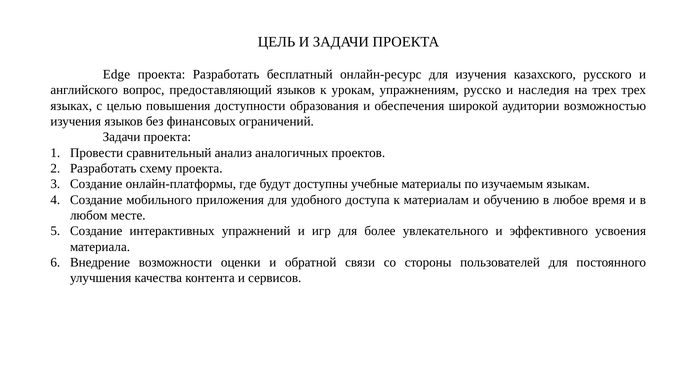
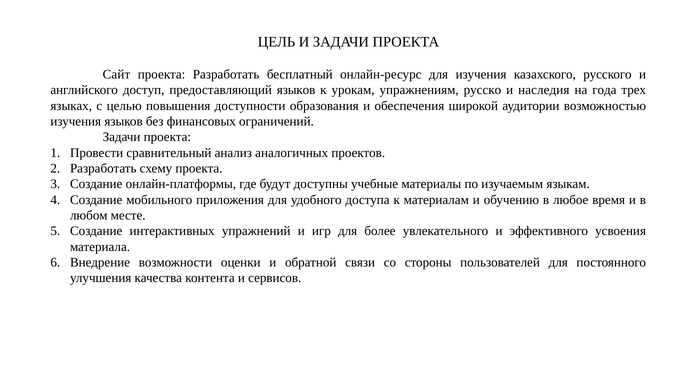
Edge: Edge -> Сайт (116, 74)
вопрос: вопрос -> доступ (144, 90)
на трех: трех -> года (604, 90)
